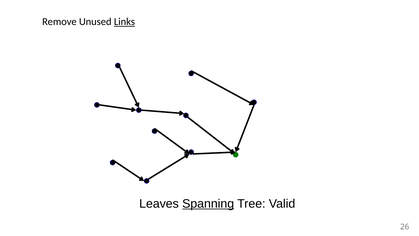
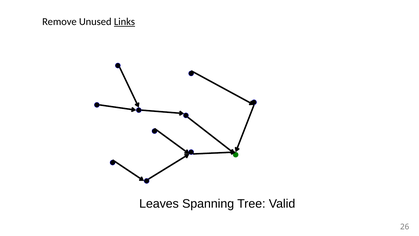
Spanning underline: present -> none (208, 204)
